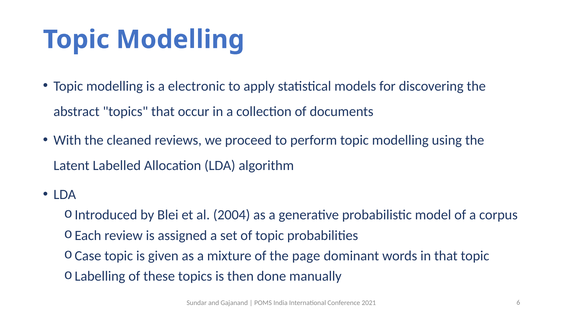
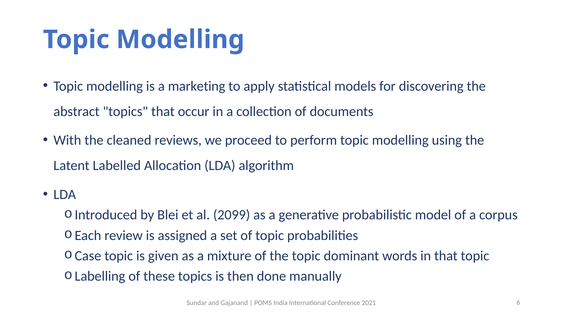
electronic: electronic -> marketing (197, 86)
2004: 2004 -> 2099 (232, 215)
the page: page -> topic (306, 256)
